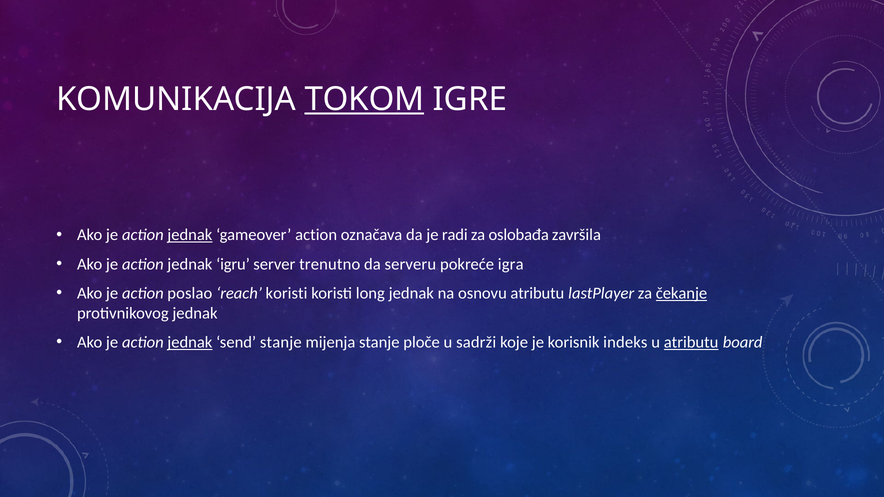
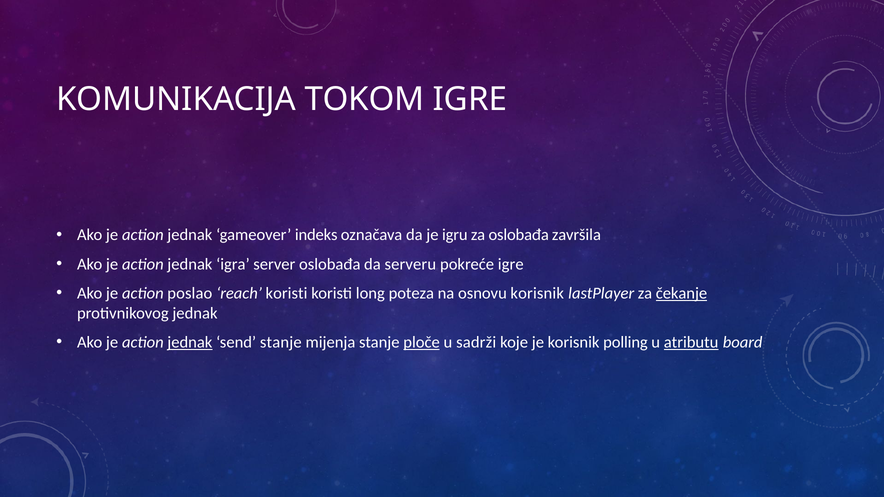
TOKOM underline: present -> none (365, 99)
jednak underline: present -> none (190, 235)
gameover action: action -> indeks (316, 235)
radi: radi -> igru (455, 235)
igru: igru -> igra (233, 264)
server trenutno: trenutno -> oslobađa (330, 264)
pokreće igra: igra -> igre (511, 264)
long jednak: jednak -> poteza (411, 293)
osnovu atributu: atributu -> korisnik (537, 293)
ploče underline: none -> present (422, 342)
indeks: indeks -> polling (625, 342)
